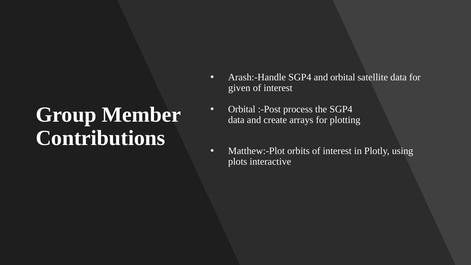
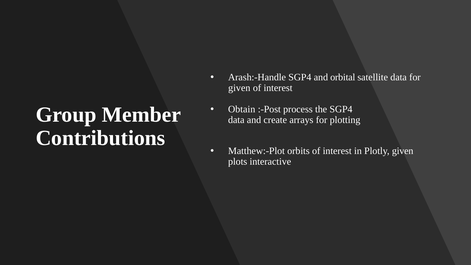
Orbital: Orbital -> Obtain (242, 109)
Plotly using: using -> given (403, 151)
